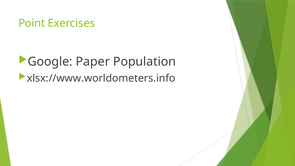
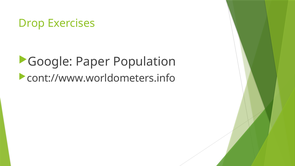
Point: Point -> Drop (32, 23)
xlsx://www.worldometers.info: xlsx://www.worldometers.info -> cont://www.worldometers.info (101, 78)
